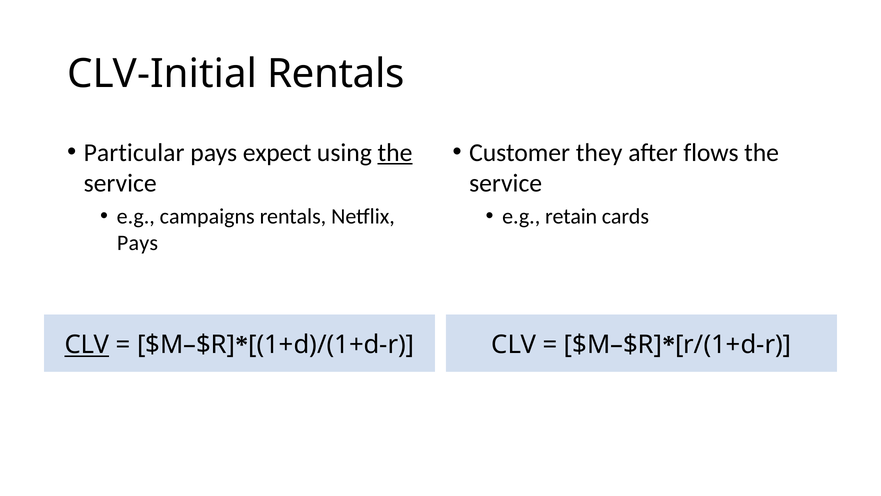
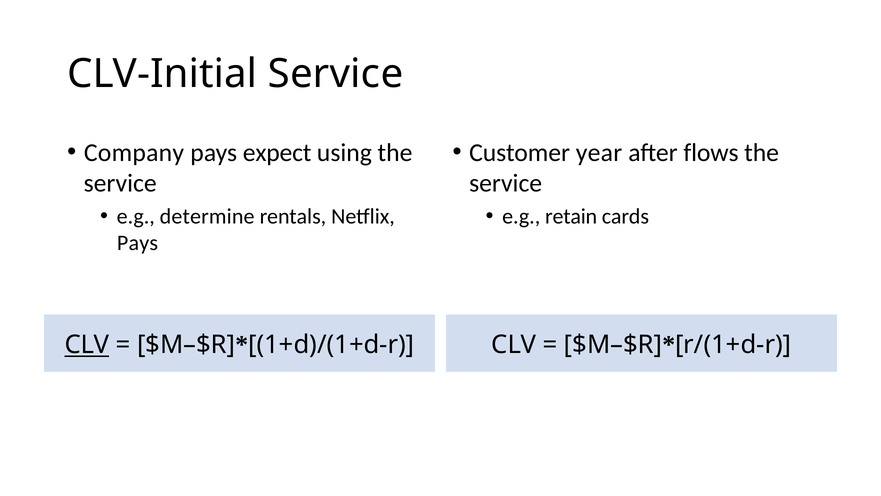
CLV-Initial Rentals: Rentals -> Service (335, 74)
Particular: Particular -> Company (134, 152)
the underline: present -> none (395, 152)
they: they -> year (599, 152)
campaigns: campaigns -> determine (207, 216)
